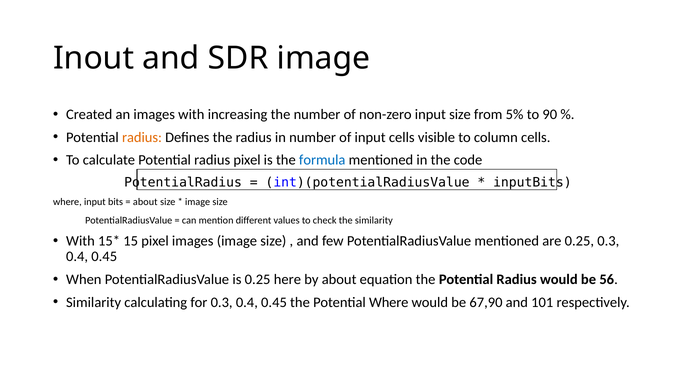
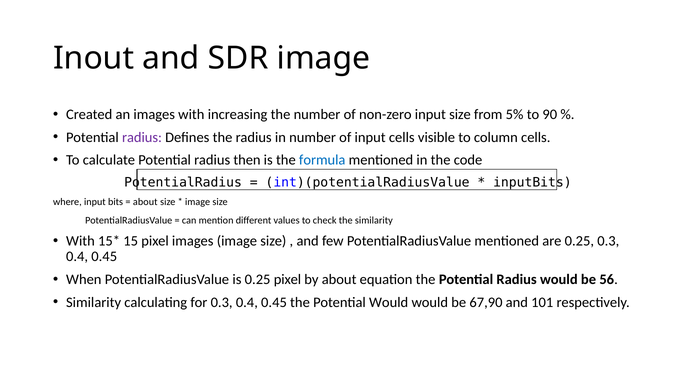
radius colour: orange -> purple (142, 137)
radius pixel: pixel -> then (247, 160)
0.25 here: here -> pixel (287, 280)
Potential Where: Where -> Would (389, 303)
